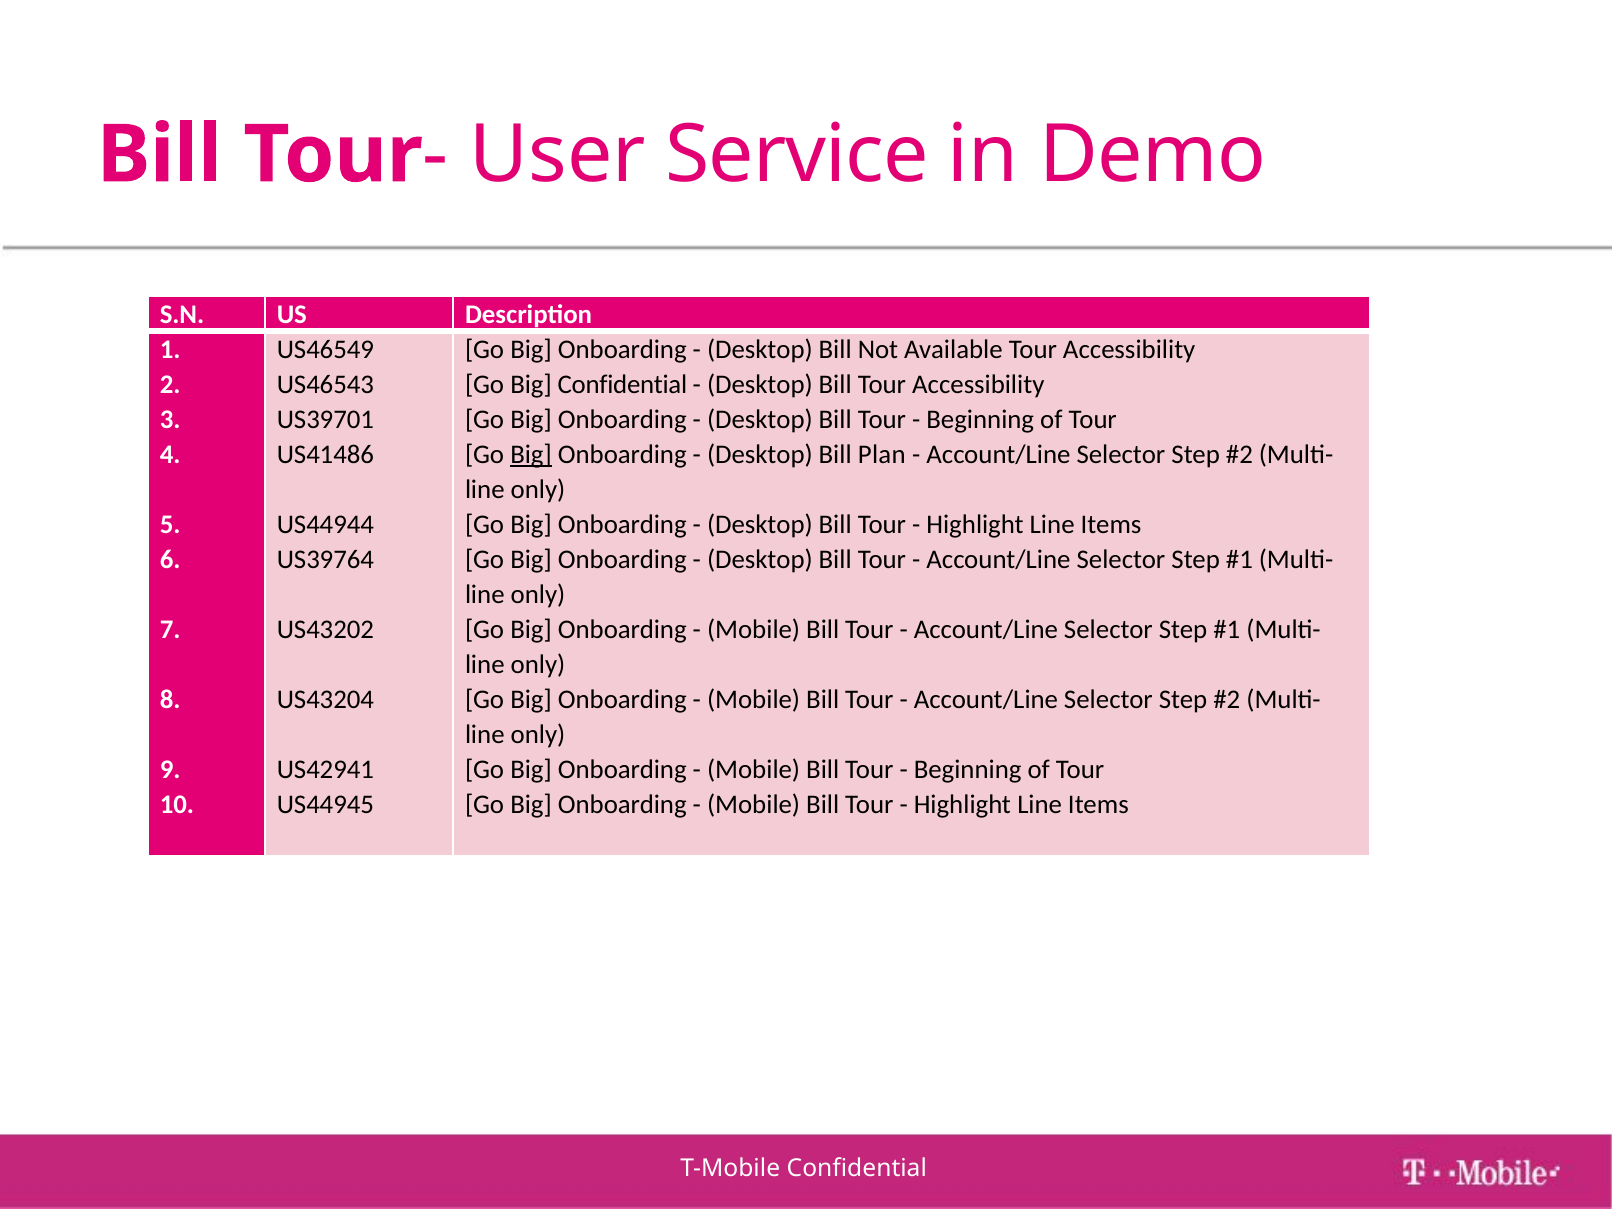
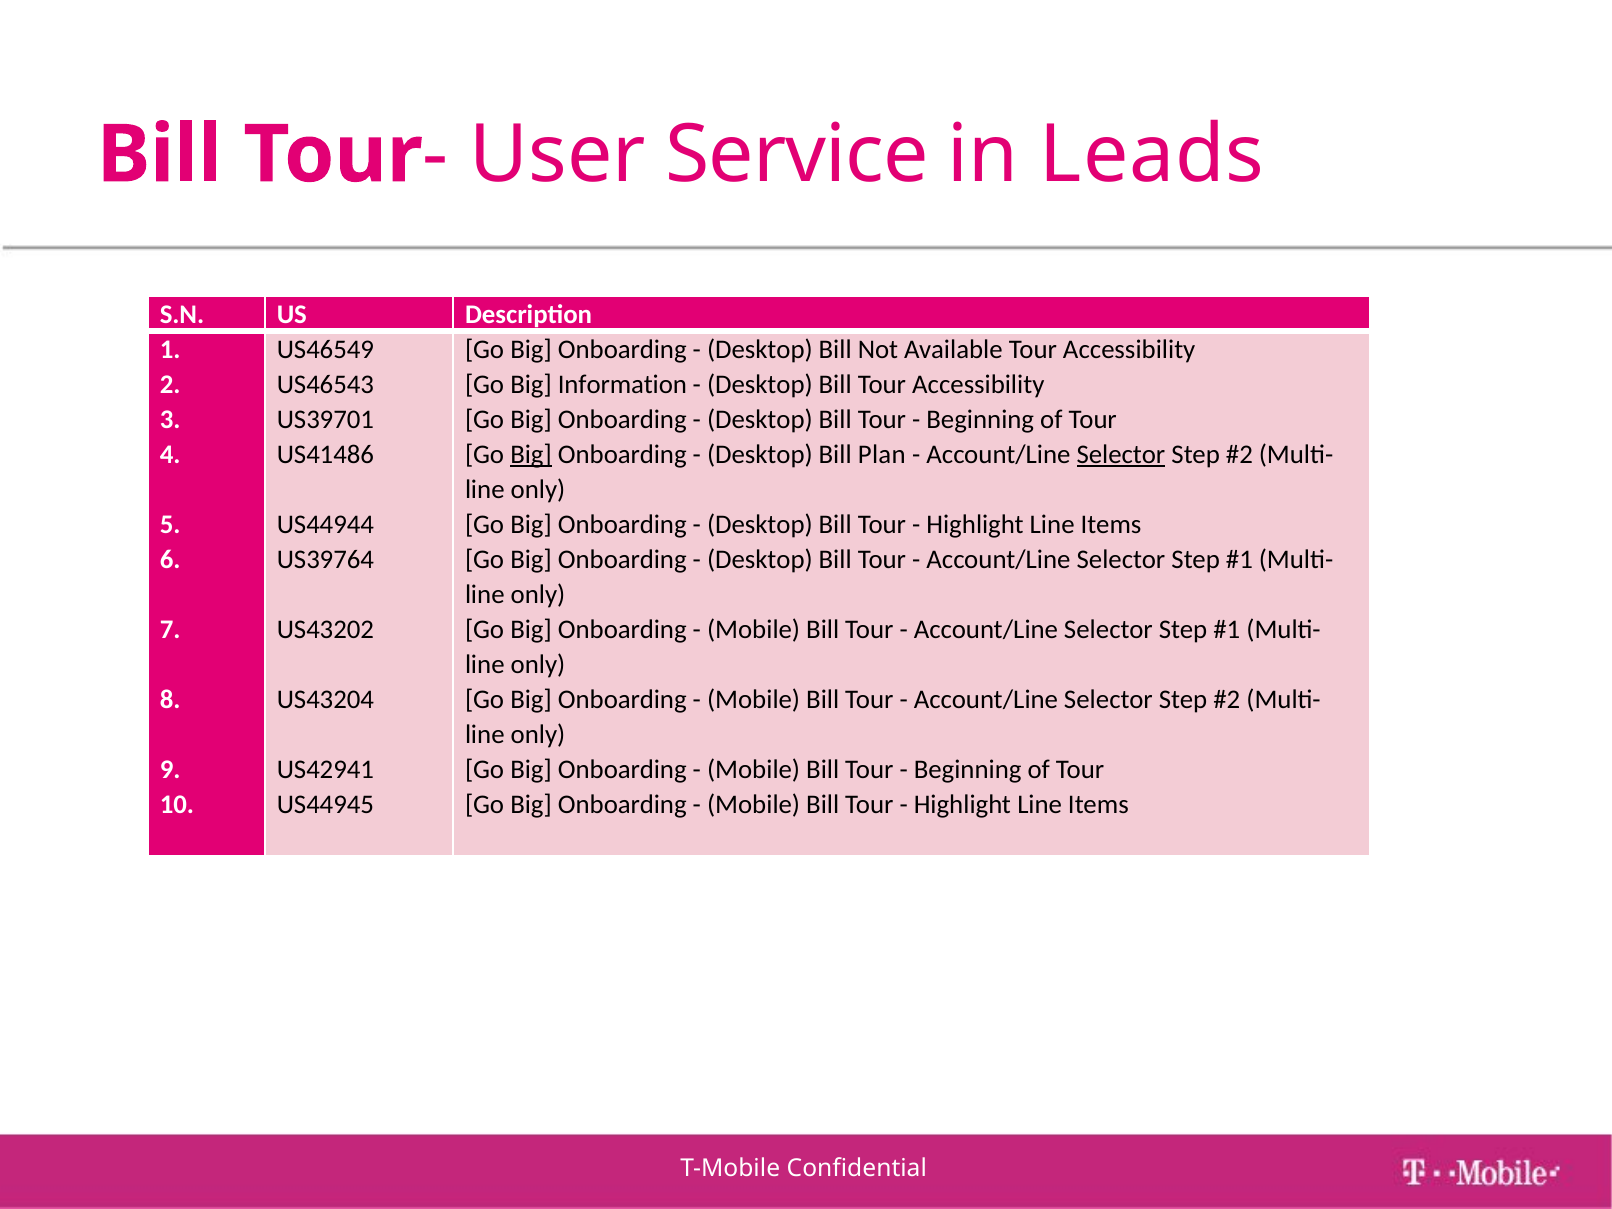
Demo: Demo -> Leads (1152, 155)
Big Confidential: Confidential -> Information (622, 385)
Selector underline: none -> present (1121, 455)
